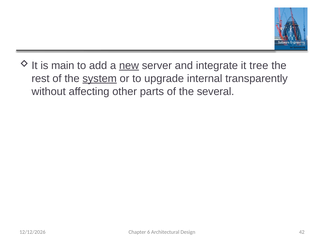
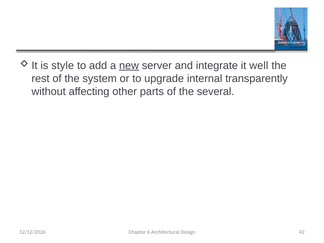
main: main -> style (63, 66)
tree: tree -> well (259, 66)
system underline: present -> none (100, 78)
